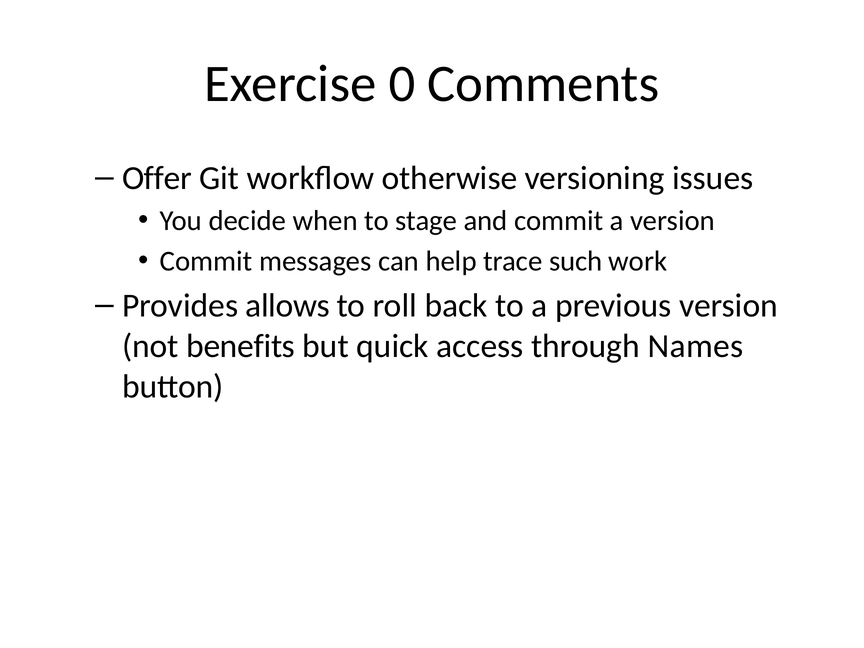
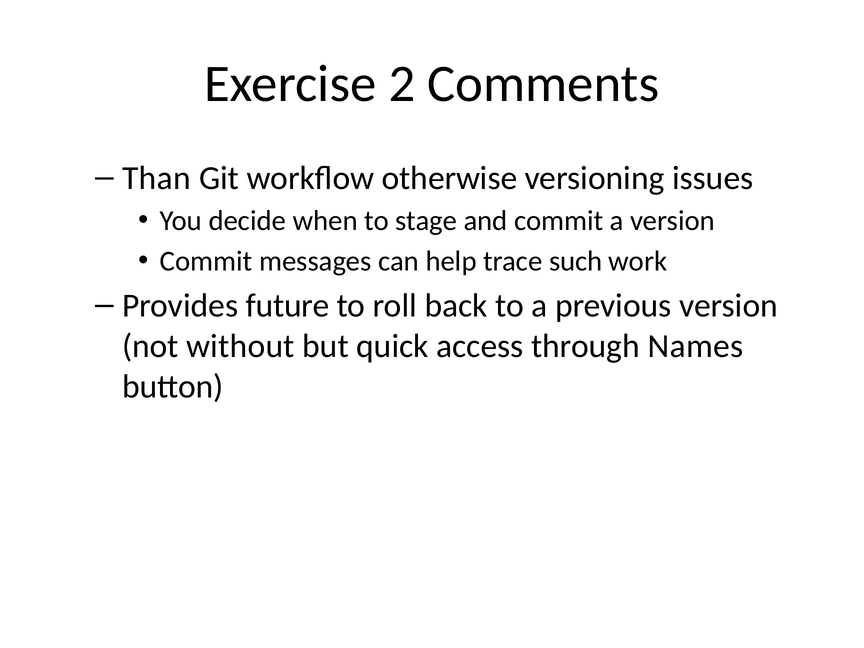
0: 0 -> 2 (402, 84)
Offer: Offer -> Than (157, 178)
allows: allows -> future (288, 306)
benefits: benefits -> without (240, 346)
